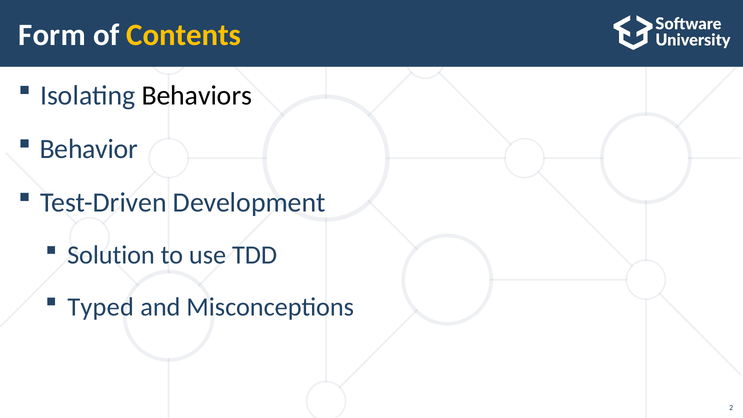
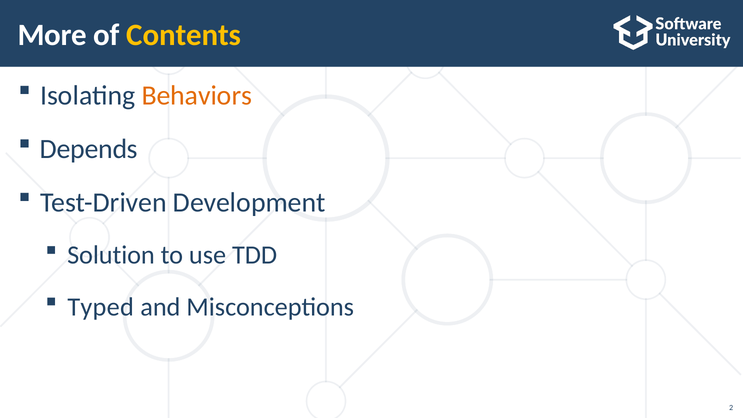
Form: Form -> More (52, 35)
Behaviors colour: black -> orange (197, 95)
Behavior: Behavior -> Depends (89, 149)
